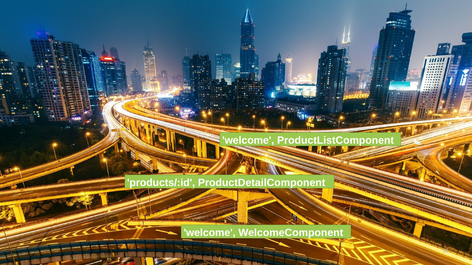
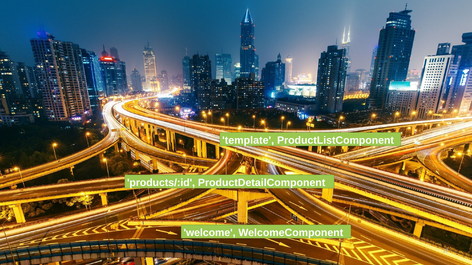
welcome: welcome -> template (248, 141)
